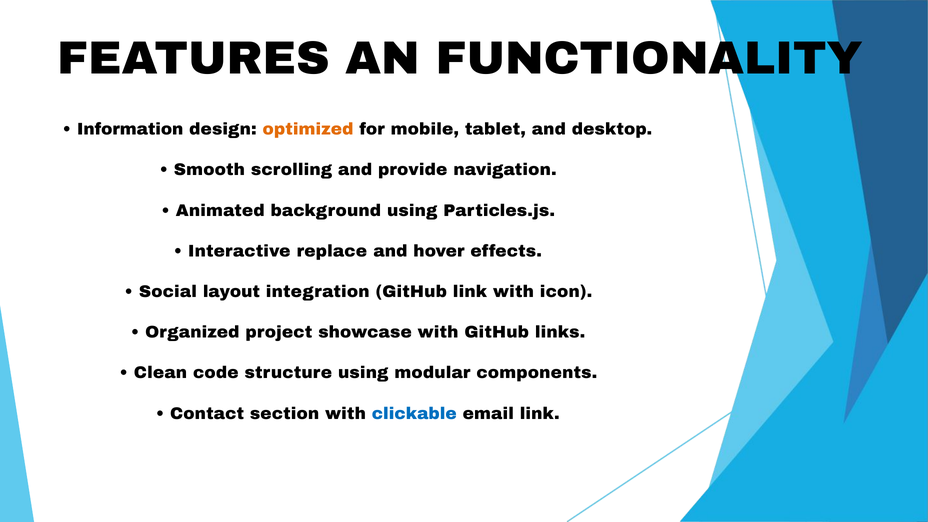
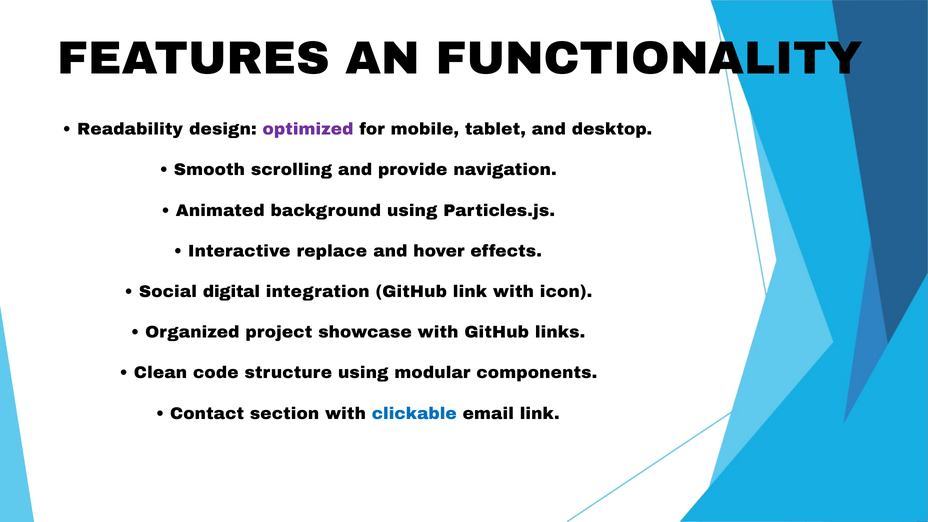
Information: Information -> Readability (130, 129)
optimized colour: orange -> purple (308, 129)
layout: layout -> digital (231, 292)
